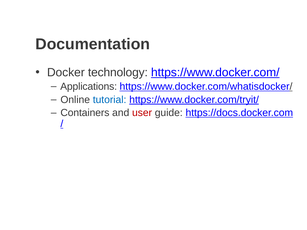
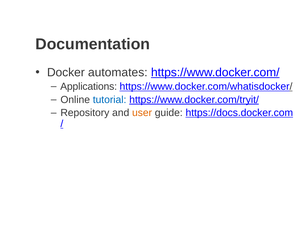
technology: technology -> automates (118, 72)
Containers: Containers -> Repository (85, 113)
user colour: red -> orange (142, 113)
